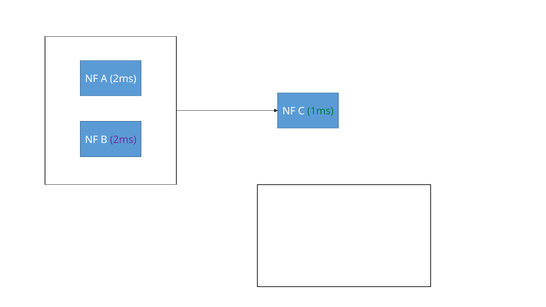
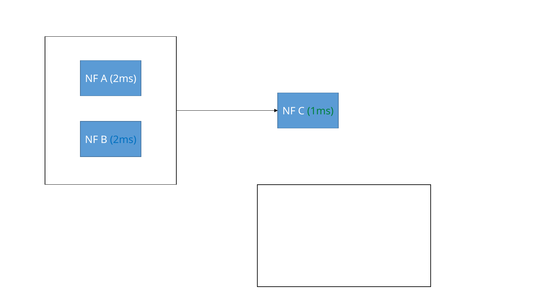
2ms colour: purple -> blue (123, 140)
